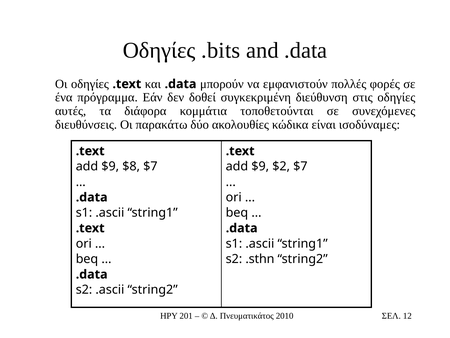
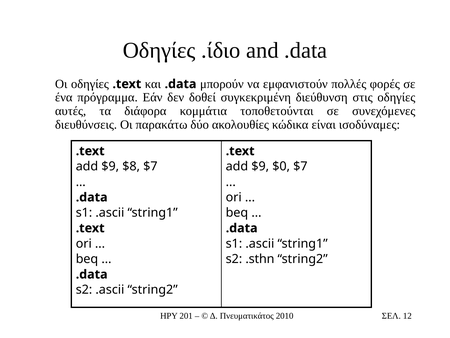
.bits: .bits -> .ίδιο (221, 50)
$2: $2 -> $0 (281, 166)
